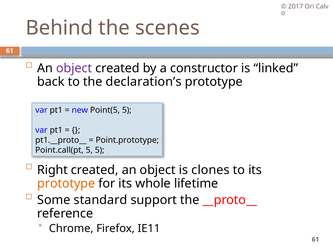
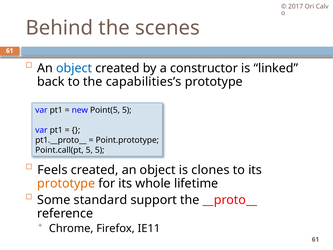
object colour: purple -> blue (74, 68)
declaration’s: declaration’s -> capabilities’s (144, 82)
Right: Right -> Feels (52, 170)
